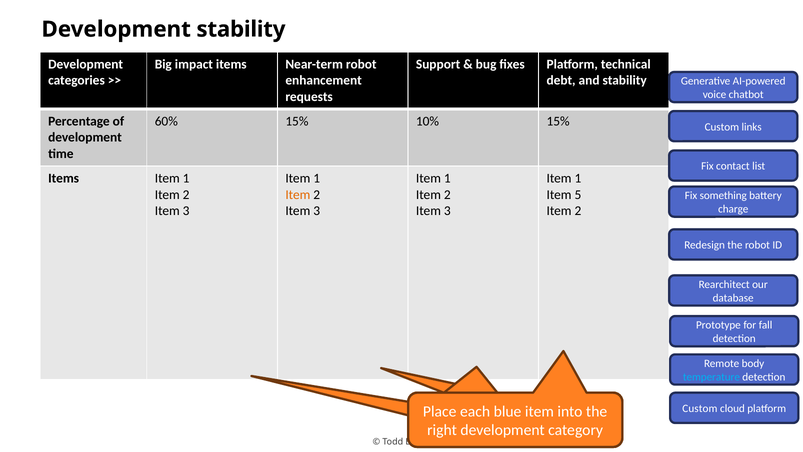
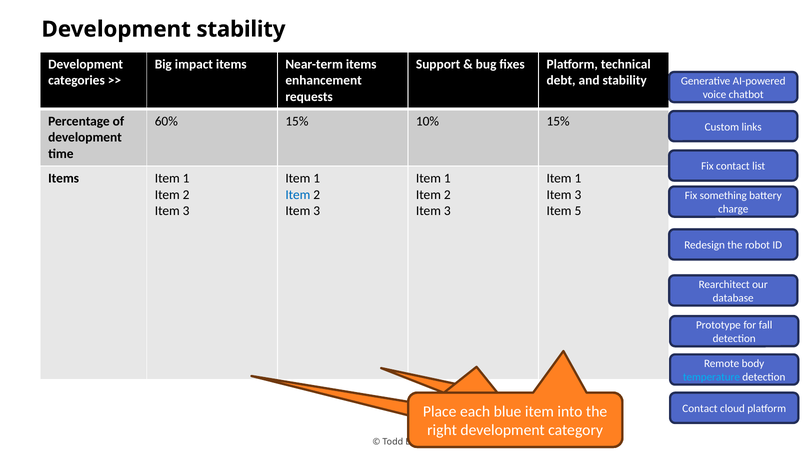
Near-term robot: robot -> items (361, 64)
Item colour: orange -> blue (298, 194)
5: 5 -> 3 (578, 194)
2: 2 -> 5 (578, 211)
Custom: Custom -> Contact (700, 408)
